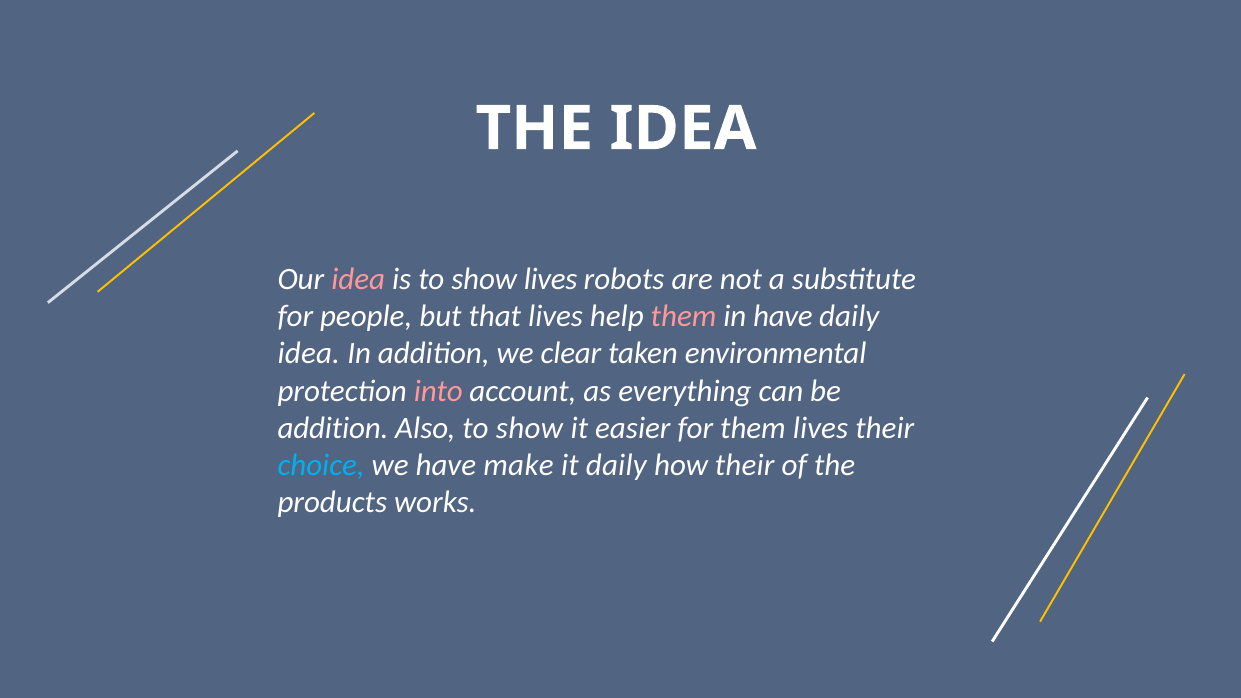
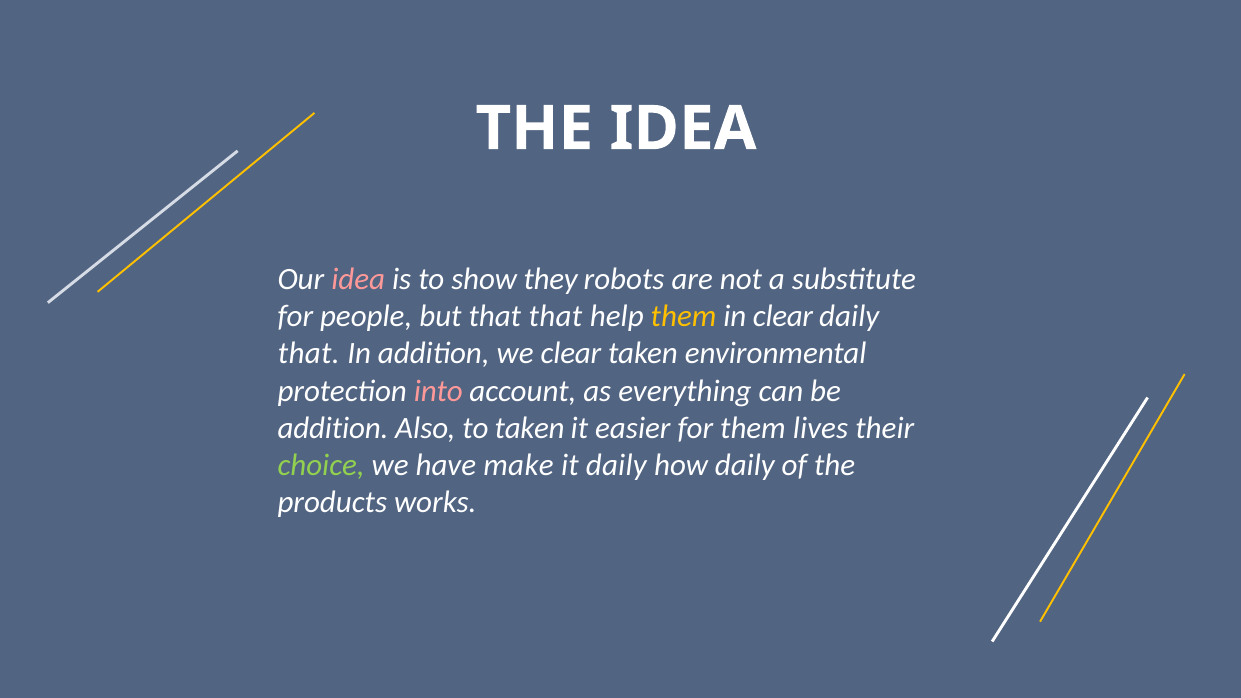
show lives: lives -> they (551, 279)
that lives: lives -> that (555, 317)
them colour: pink -> yellow (684, 317)
in have: have -> clear (783, 317)
idea: idea -> that (309, 354)
Also to show: show -> taken (530, 428)
choice colour: light blue -> light green (321, 465)
how their: their -> daily (745, 465)
